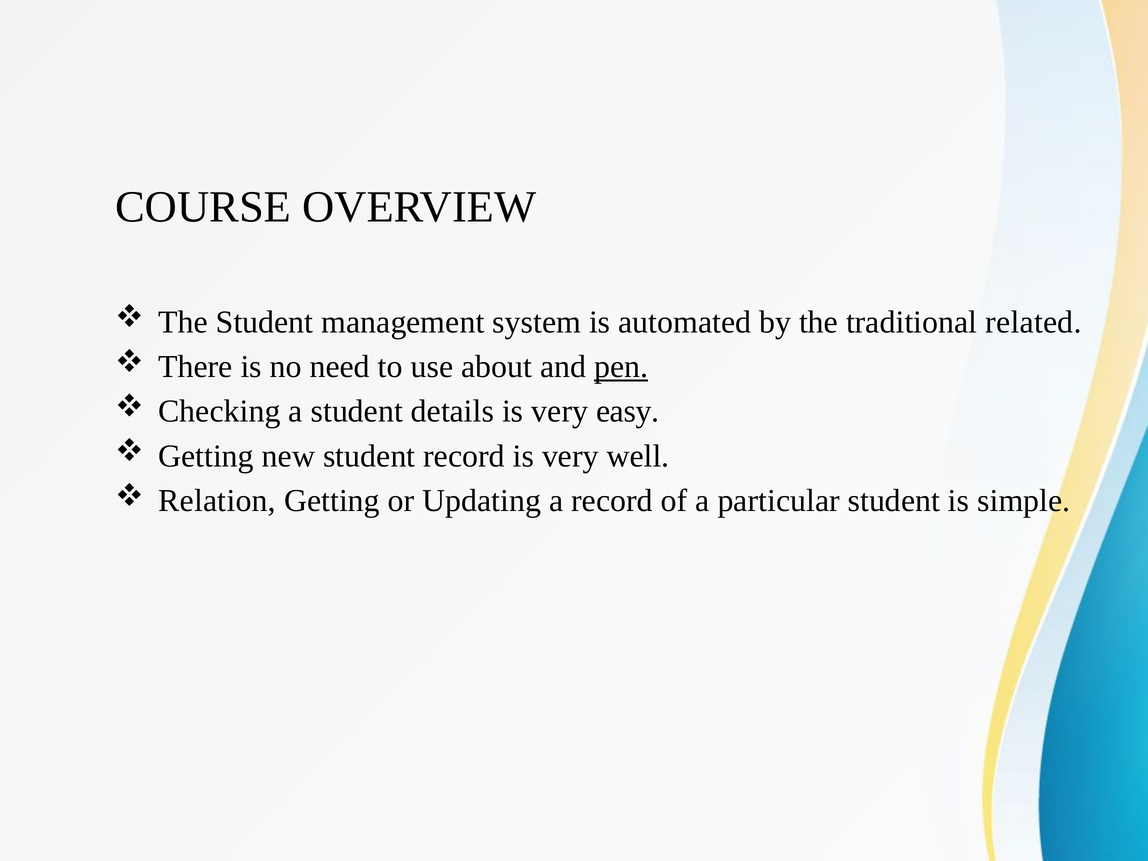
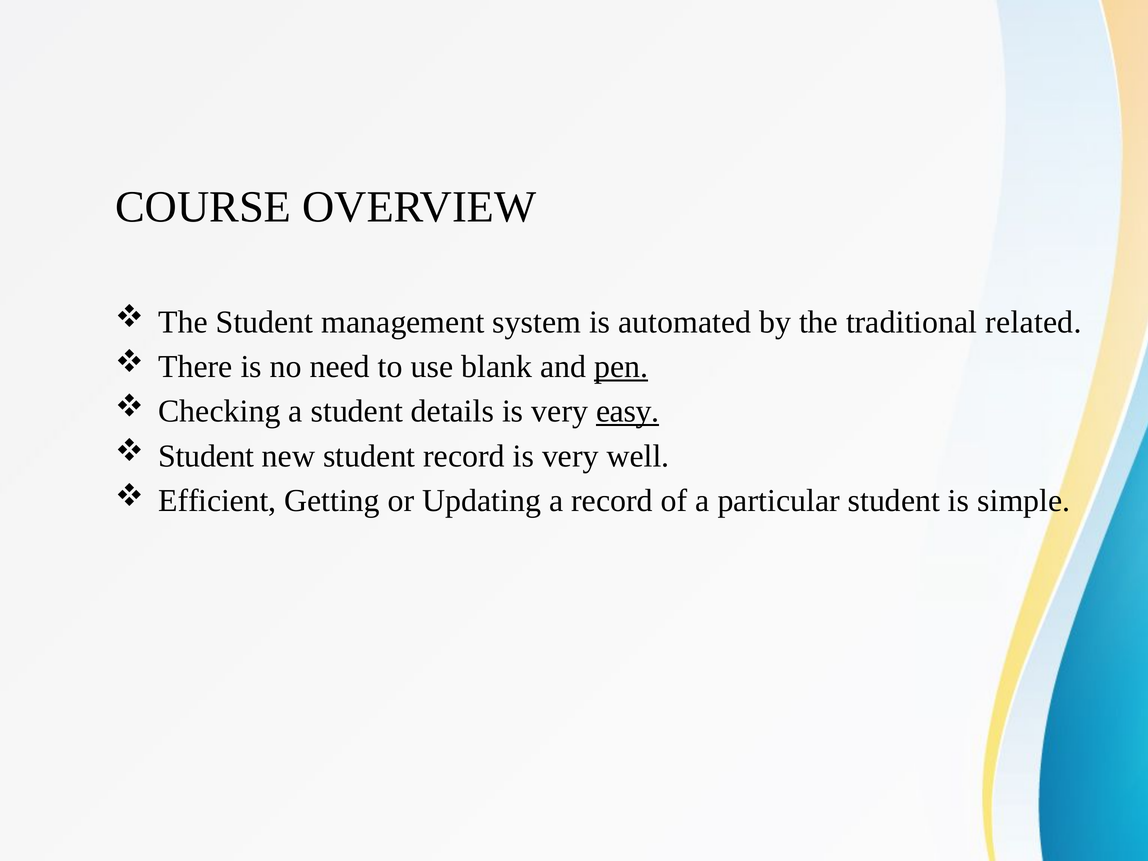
about: about -> blank (497, 367)
easy underline: none -> present (628, 411)
Getting: Getting -> Student (206, 456)
Relation: Relation -> Efficient (217, 501)
